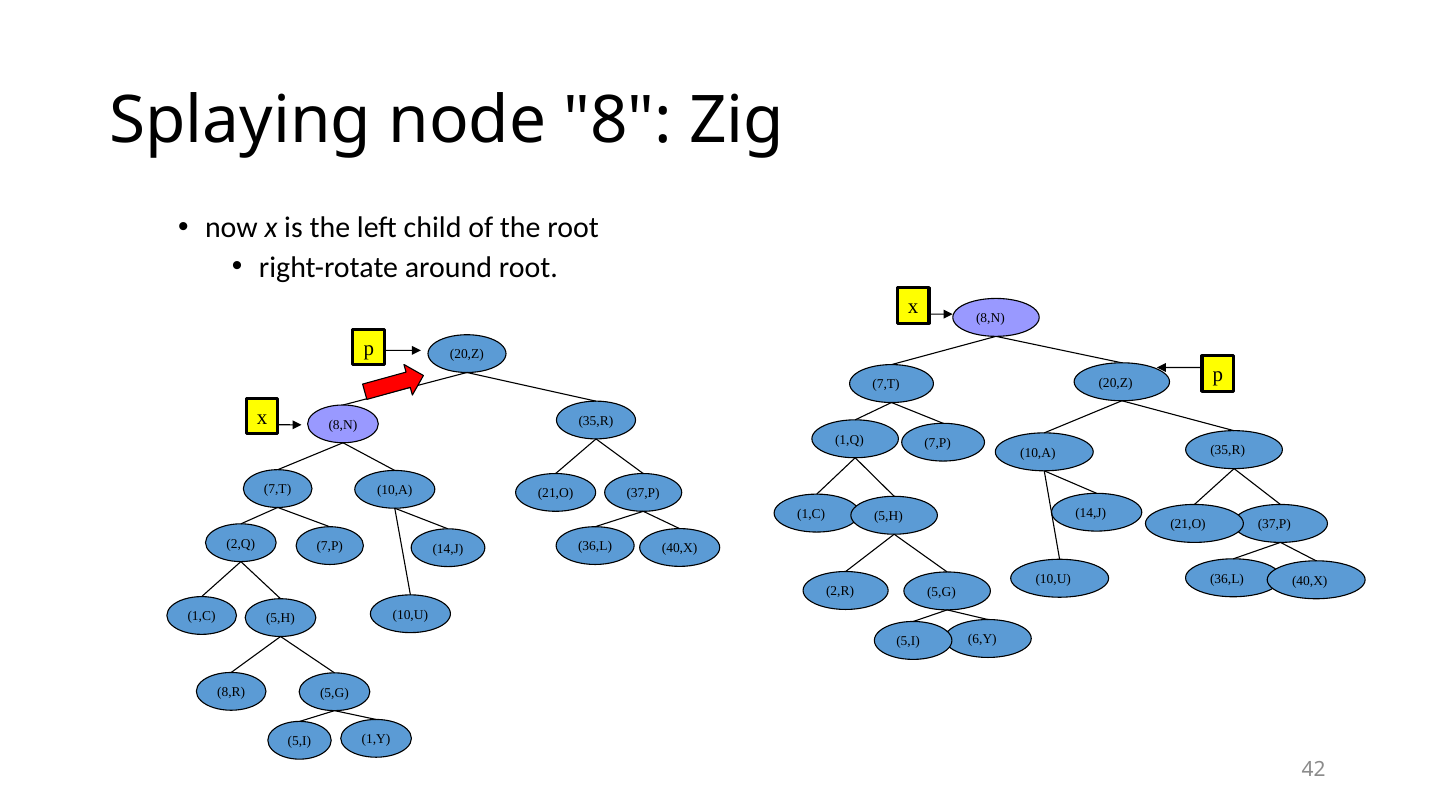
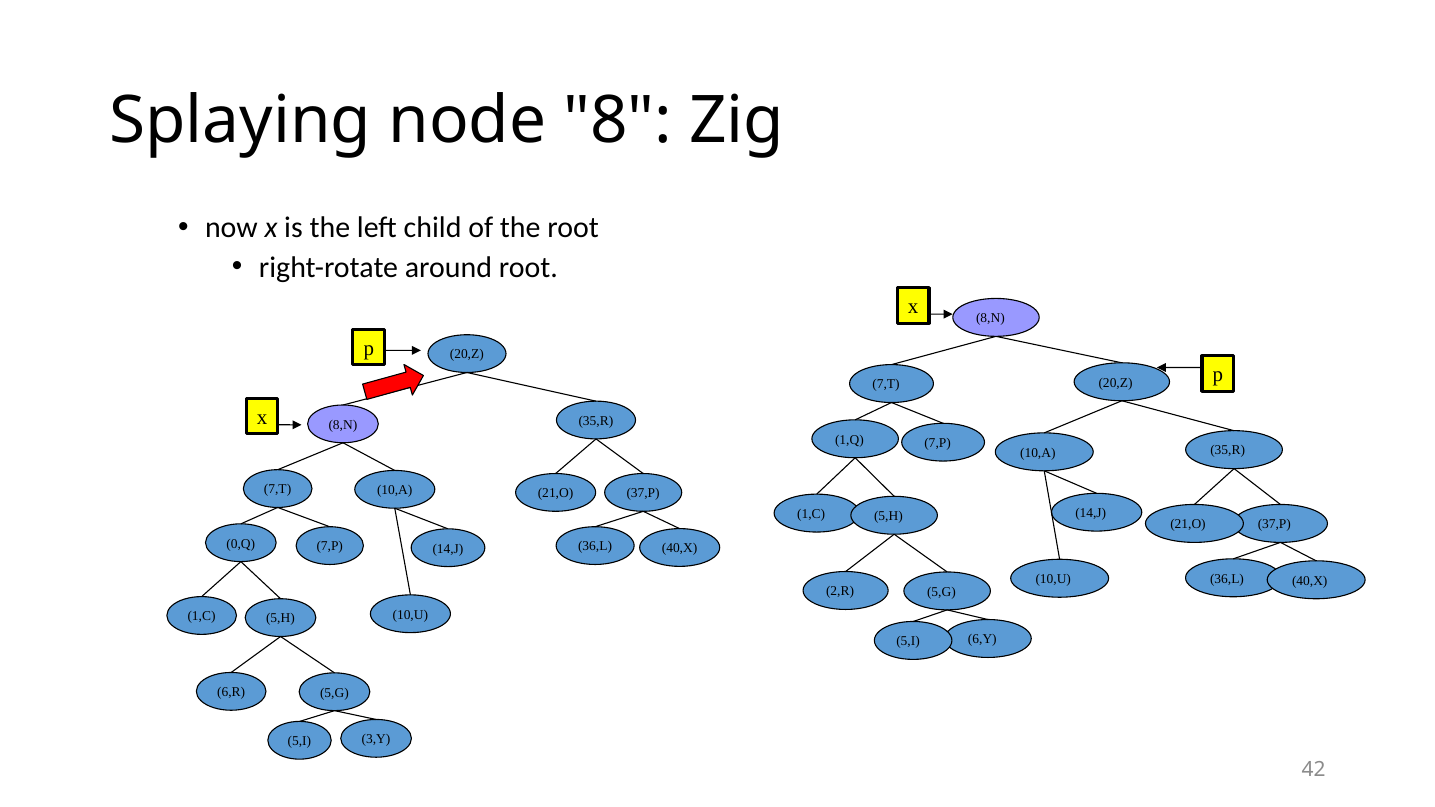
2,Q: 2,Q -> 0,Q (241, 544)
8,R: 8,R -> 6,R (231, 692)
1,Y: 1,Y -> 3,Y (376, 739)
